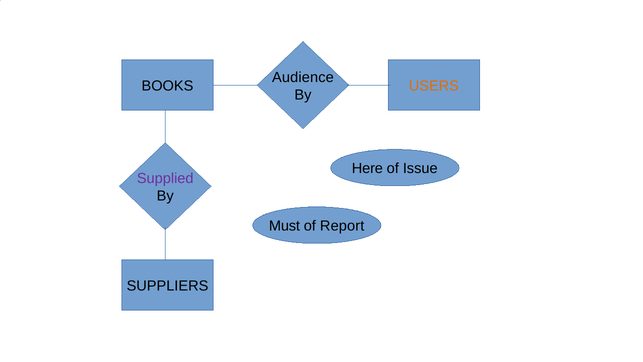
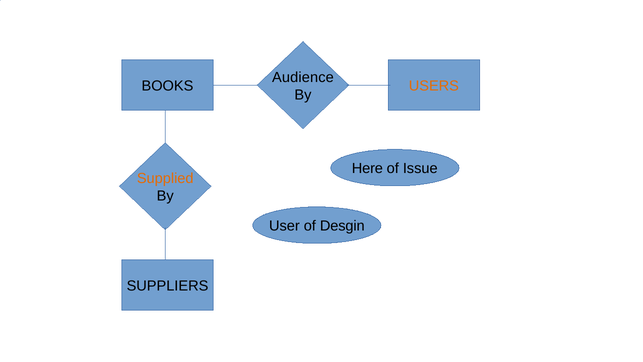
Supplied colour: purple -> orange (165, 178)
Must: Must -> User (284, 226)
Report: Report -> Desgin (342, 226)
